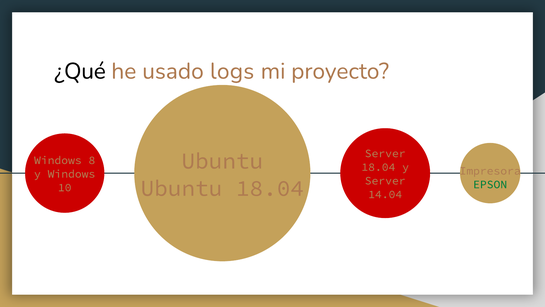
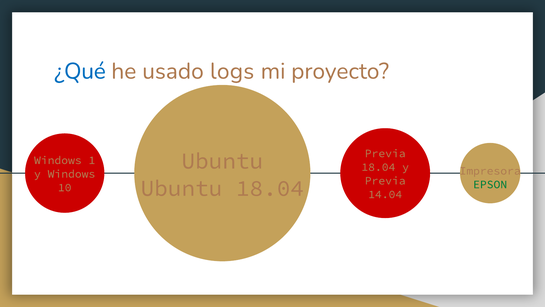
¿Qué colour: black -> blue (80, 71)
Server: Server -> Previa (385, 153)
8: 8 -> 1 (92, 160)
Server: Server -> Previa (385, 180)
